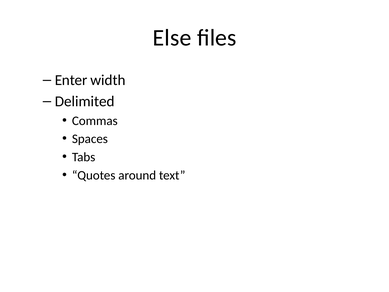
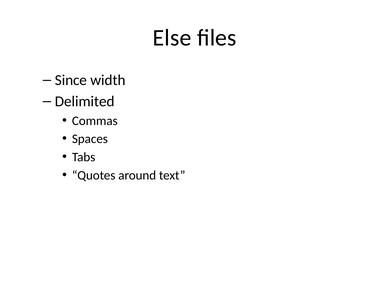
Enter: Enter -> Since (71, 80)
